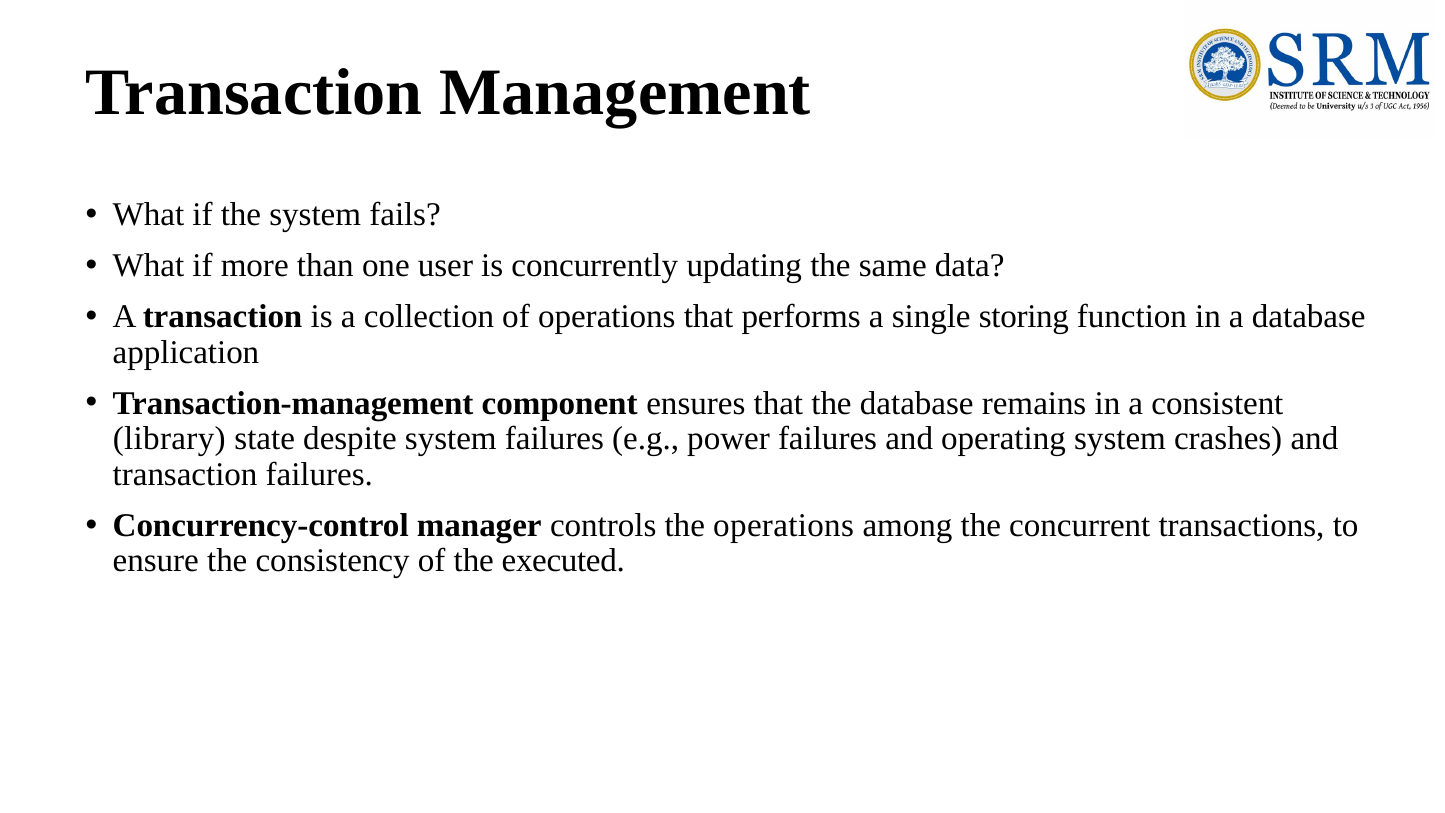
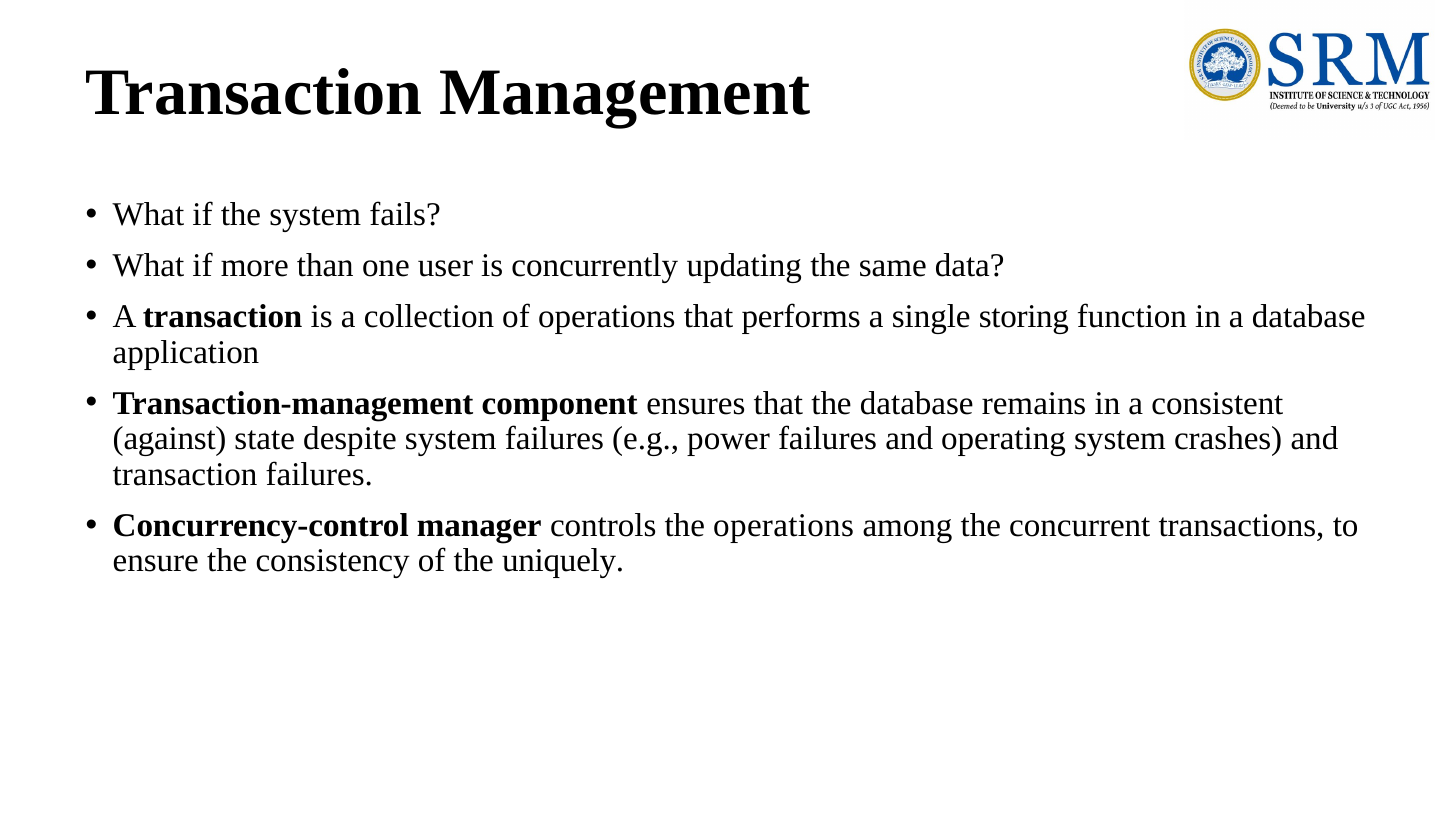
library: library -> against (170, 439)
executed: executed -> uniquely (563, 561)
